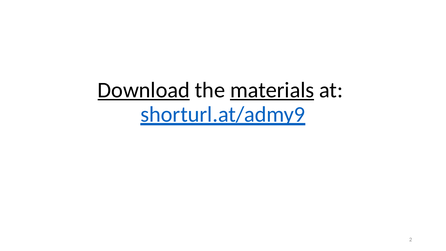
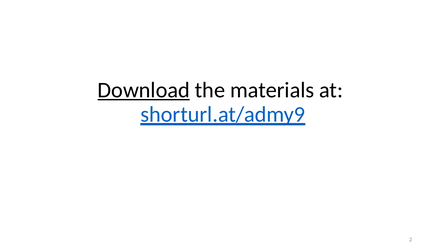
materials underline: present -> none (272, 90)
